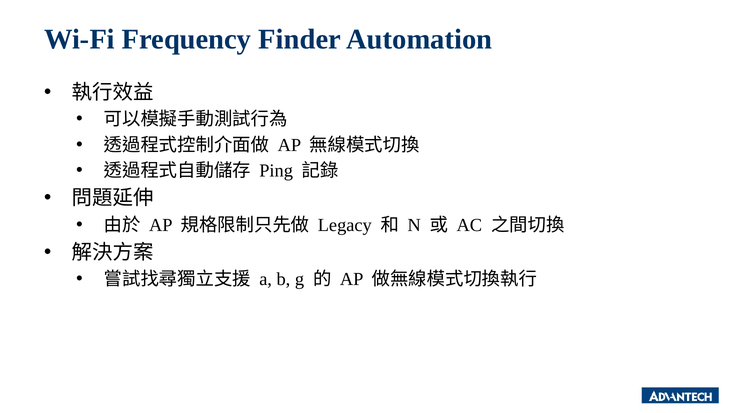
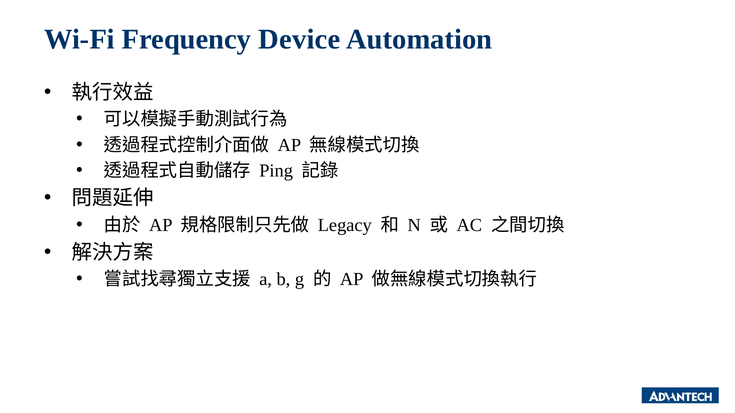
Finder: Finder -> Device (299, 39)
